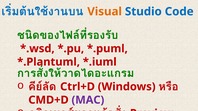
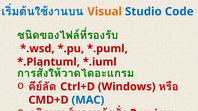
MAC colour: purple -> blue (88, 100)
